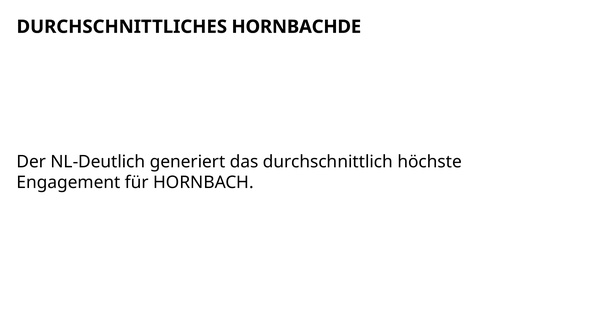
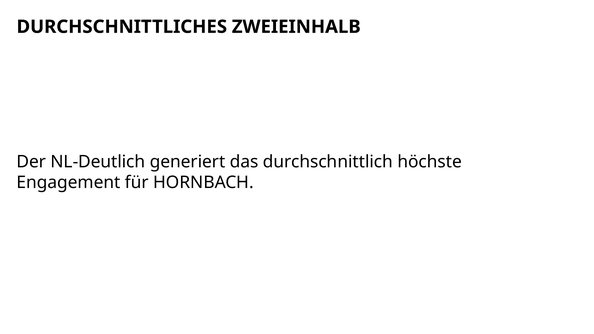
HORNBACHDE: HORNBACHDE -> ZWEIEINHALB (296, 27)
